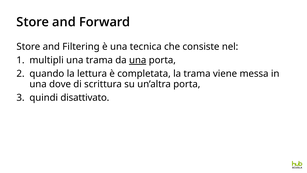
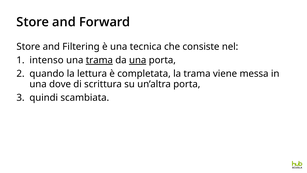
multipli: multipli -> intenso (47, 60)
trama underline: none -> present (99, 60)
disattivato: disattivato -> scambiata (85, 98)
